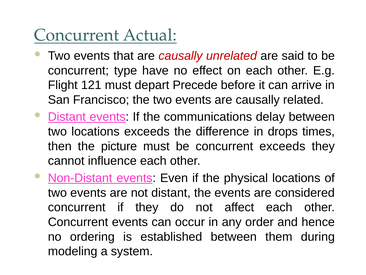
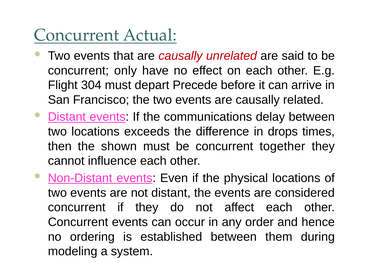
type: type -> only (125, 70)
121: 121 -> 304 (91, 85)
picture: picture -> shown (119, 146)
concurrent exceeds: exceeds -> together (282, 146)
